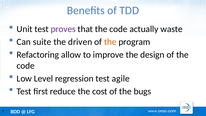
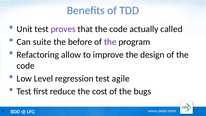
waste: waste -> called (172, 29)
driven: driven -> before (80, 42)
the colour: orange -> purple (110, 42)
